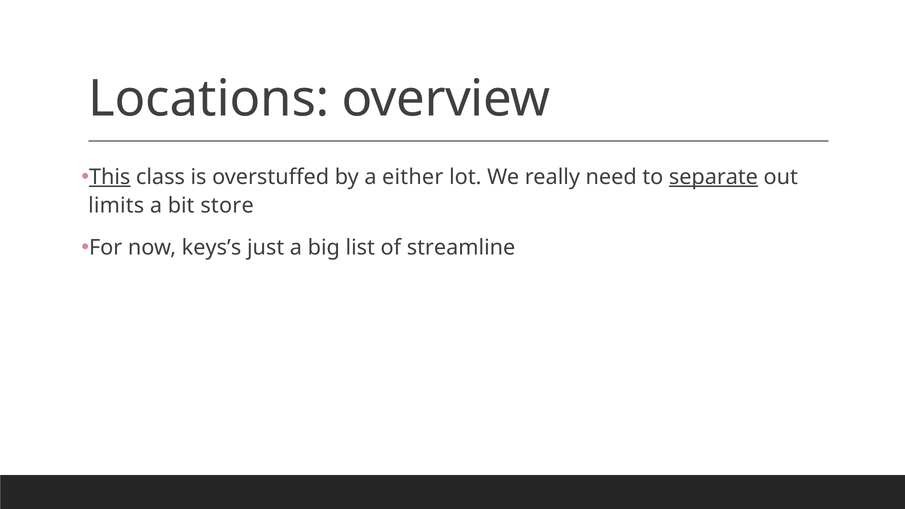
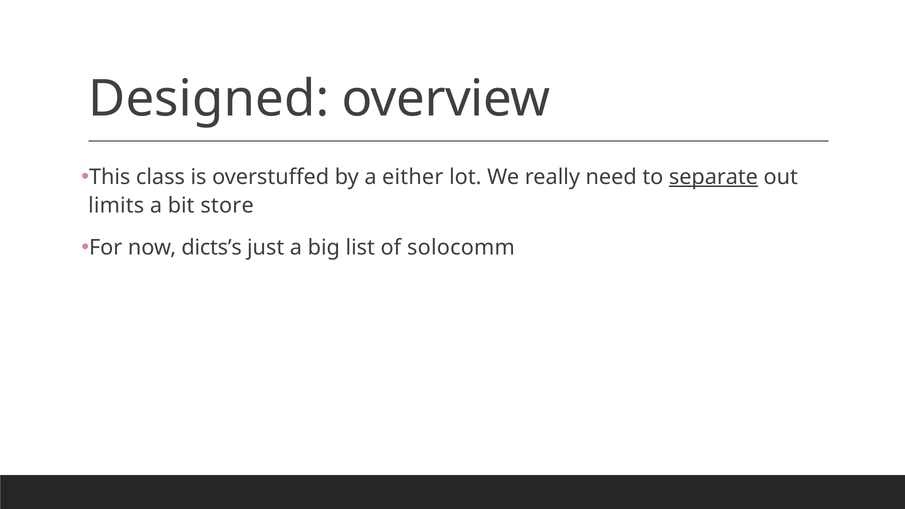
Locations: Locations -> Designed (209, 99)
This underline: present -> none (110, 177)
keys’s: keys’s -> dicts’s (212, 248)
streamline: streamline -> solocomm (461, 248)
